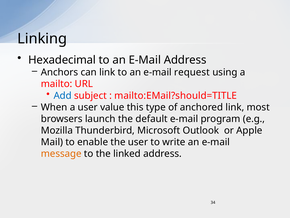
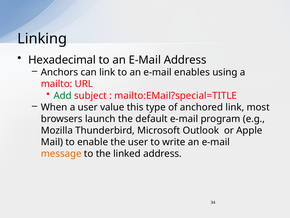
request: request -> enables (192, 72)
Add colour: blue -> green (63, 95)
mailto:EMail?should=TITLE: mailto:EMail?should=TITLE -> mailto:EMail?special=TITLE (176, 95)
